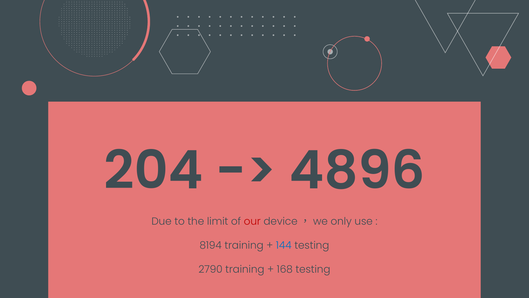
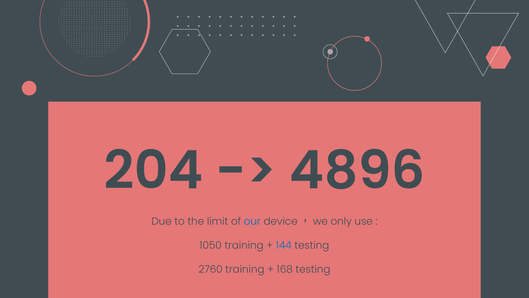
our colour: red -> blue (252, 221)
8194: 8194 -> 1050 (211, 245)
2790: 2790 -> 2760 (211, 269)
